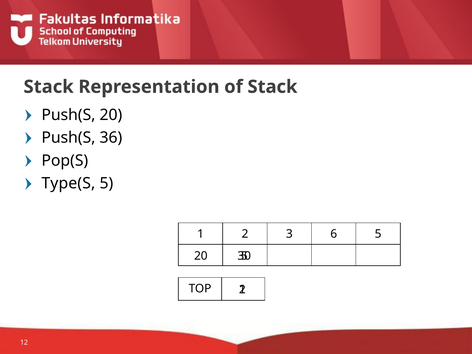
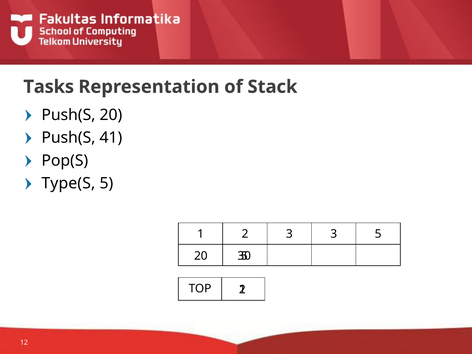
Stack: Stack -> Tasks (49, 87)
36: 36 -> 41 (111, 138)
3 6: 6 -> 3 (334, 234)
